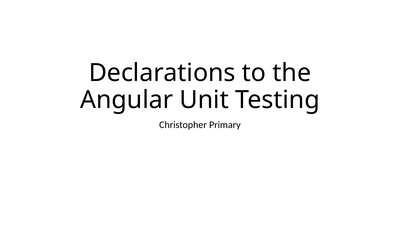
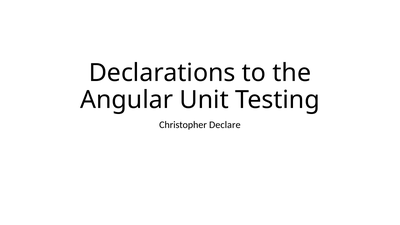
Primary: Primary -> Declare (225, 125)
